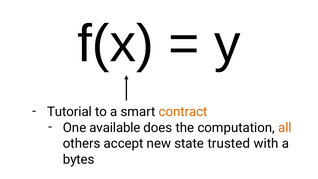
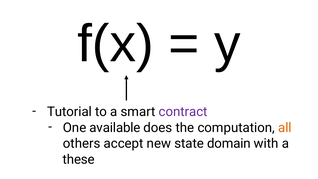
contract colour: orange -> purple (183, 112)
trusted: trusted -> domain (229, 143)
bytes: bytes -> these (79, 159)
